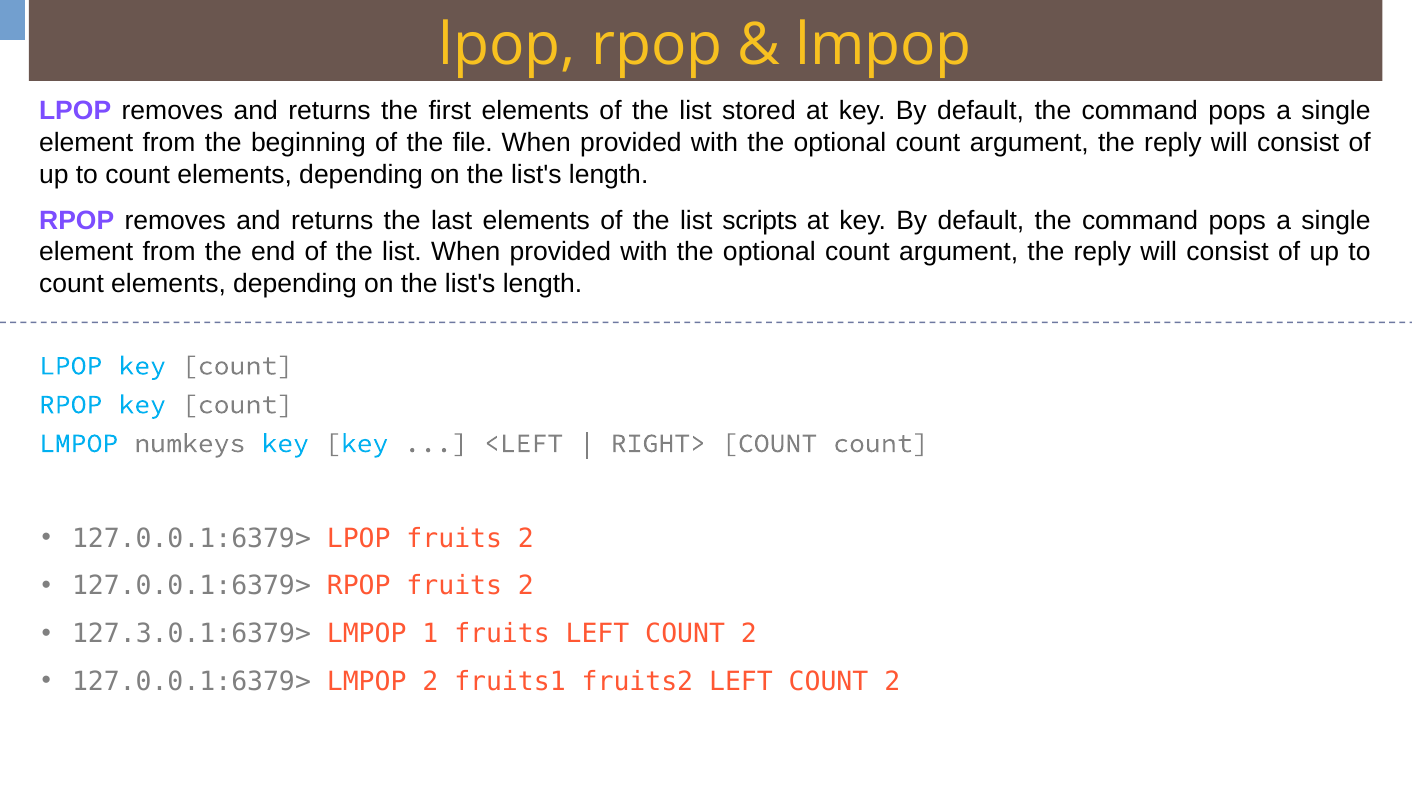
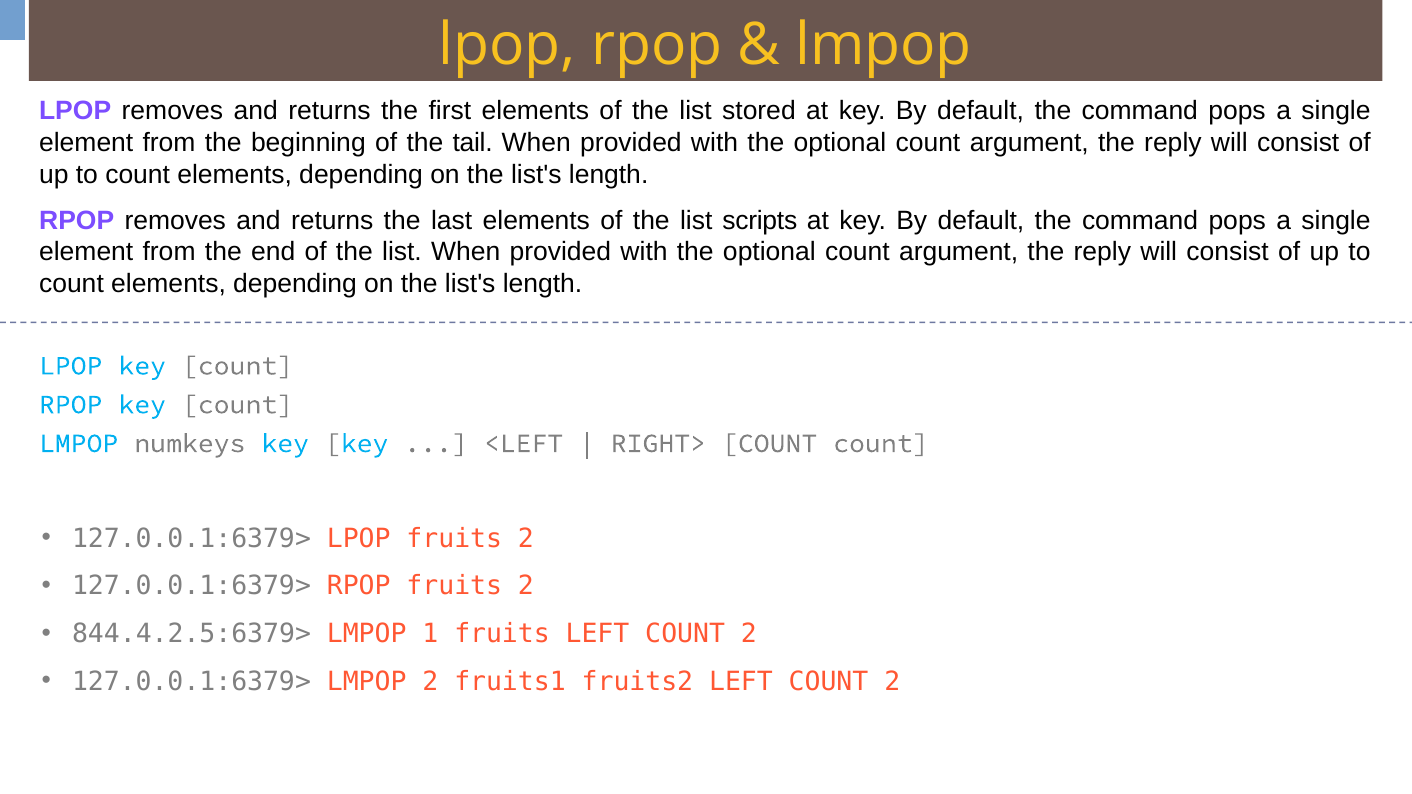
file: file -> tail (473, 143)
127.3.0.1:6379>: 127.3.0.1:6379> -> 844.4.2.5:6379> (192, 634)
